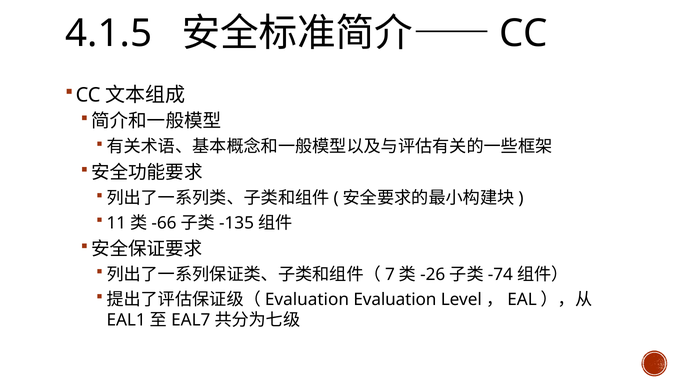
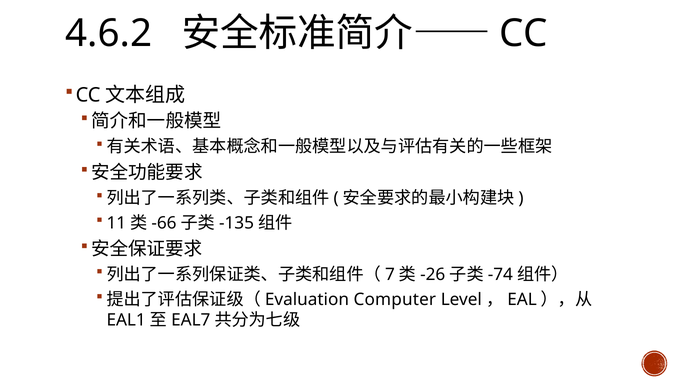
4.1.5: 4.1.5 -> 4.6.2 (109, 34)
Evaluation: Evaluation -> Computer (395, 299)
